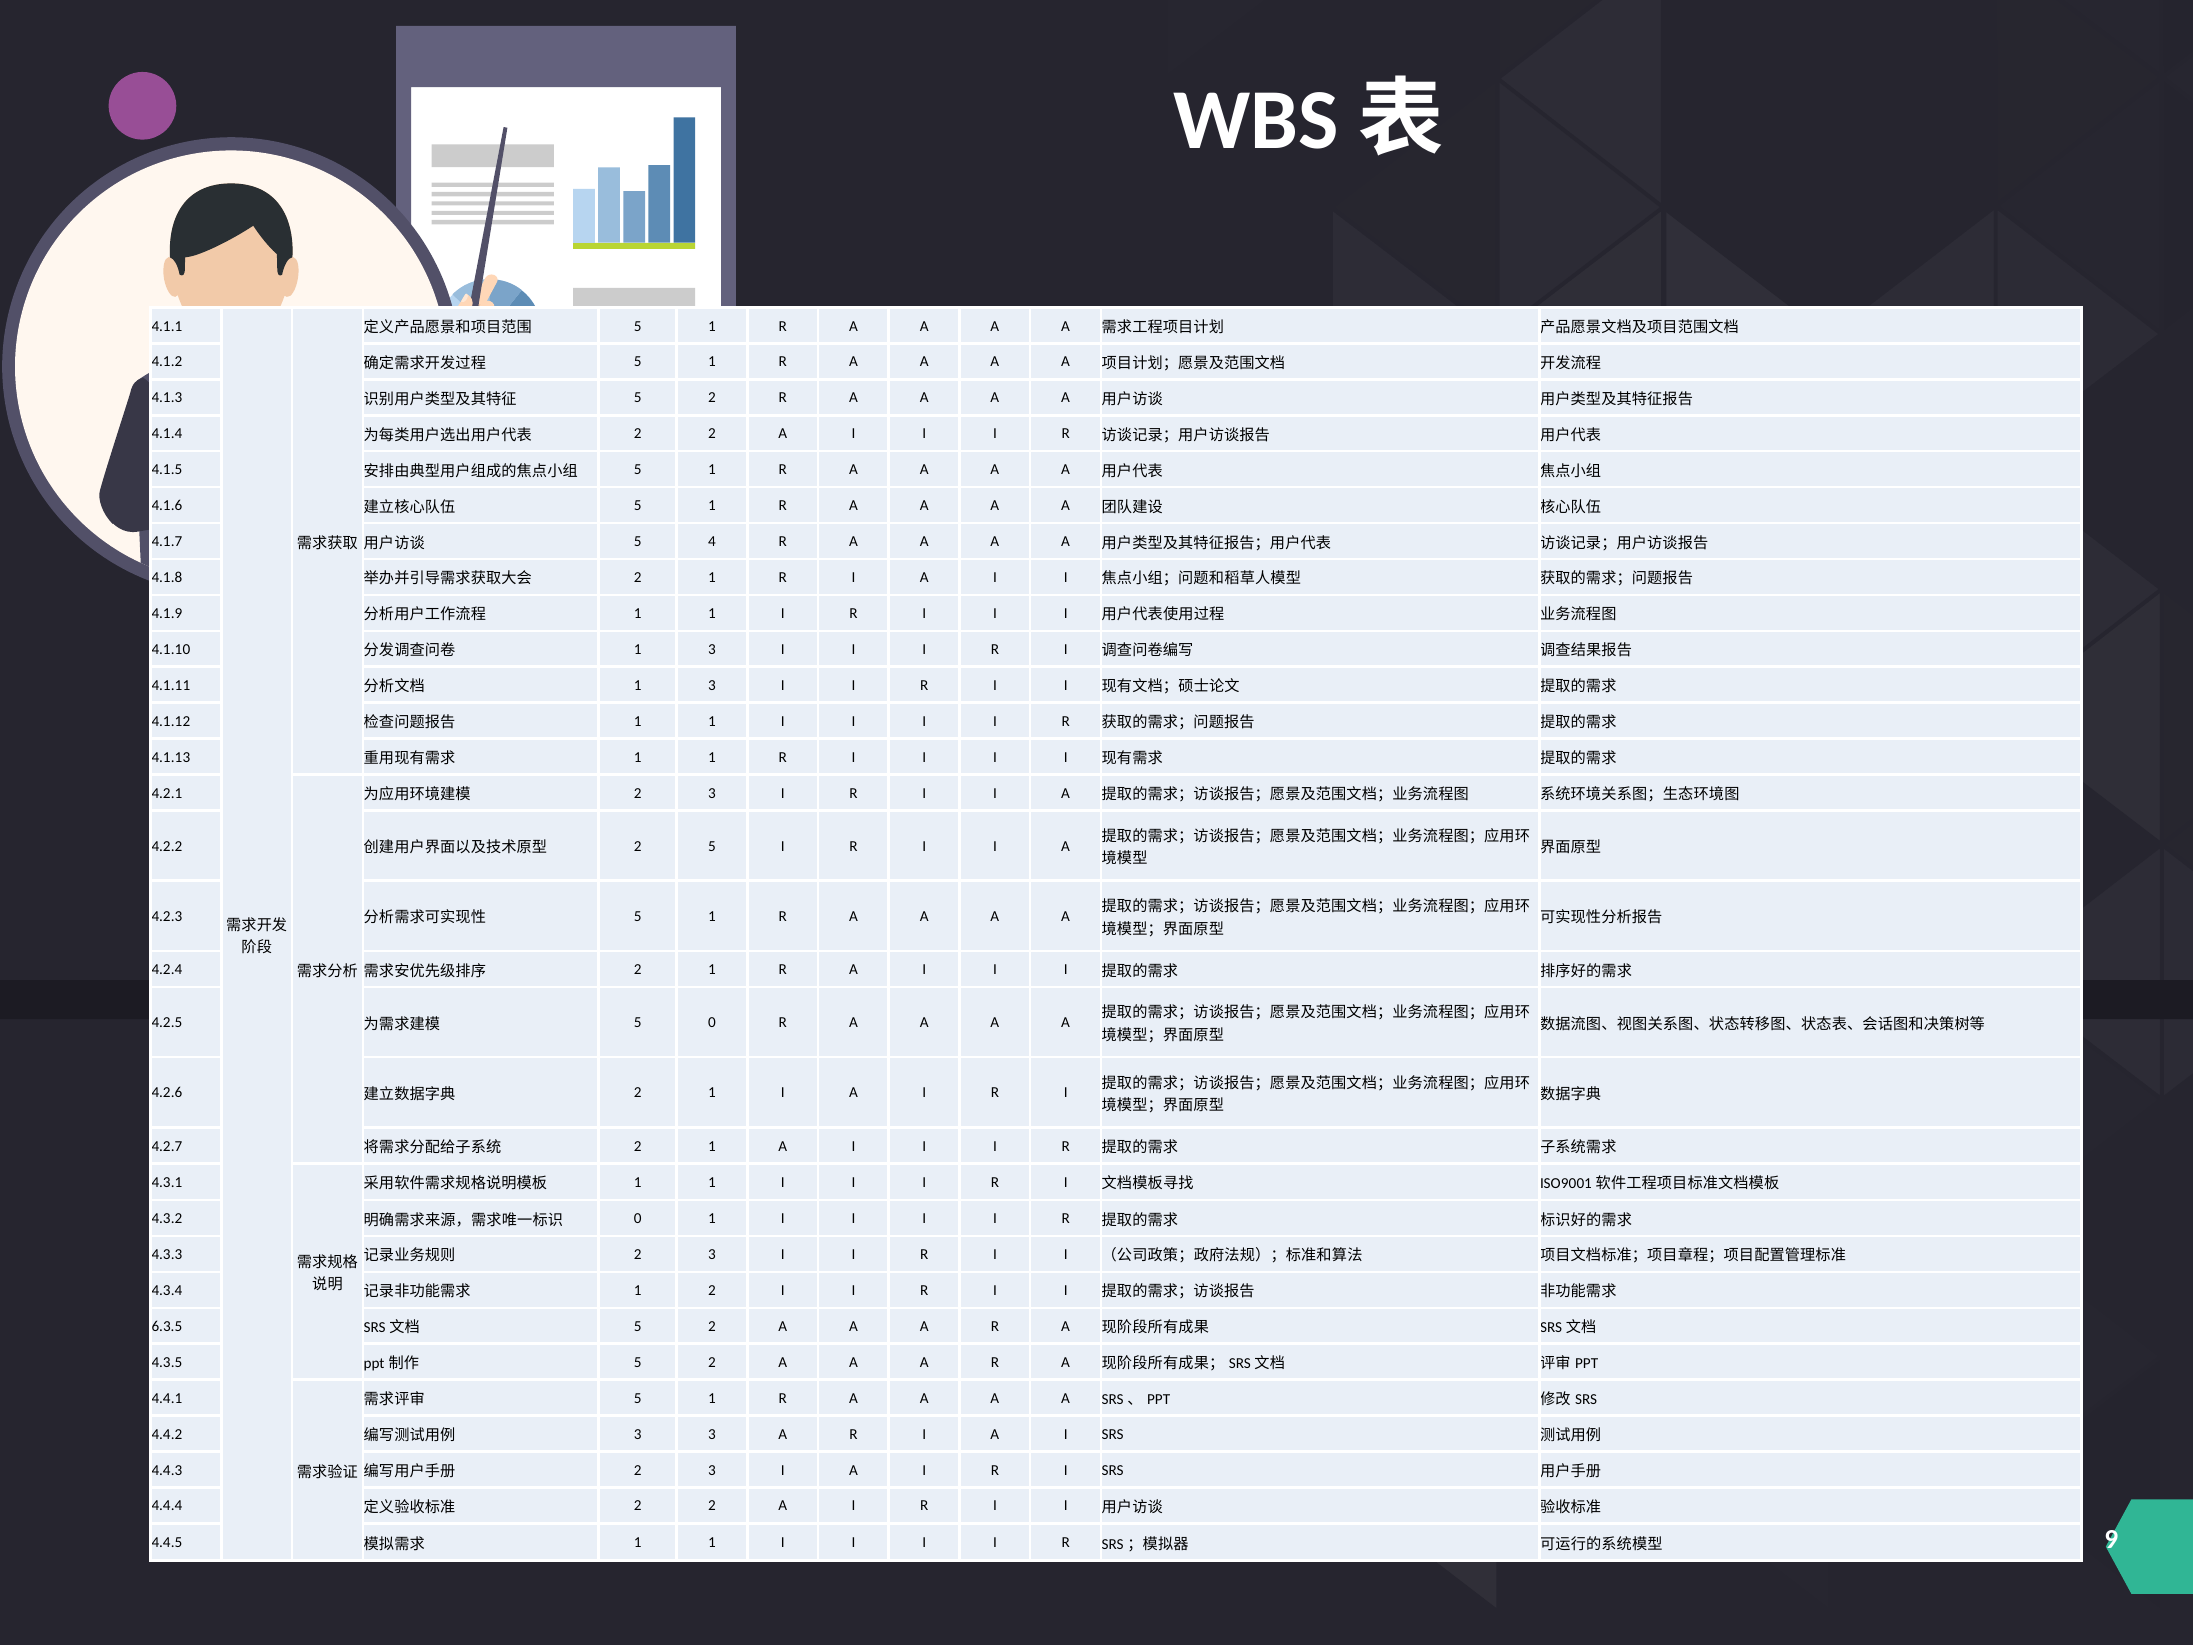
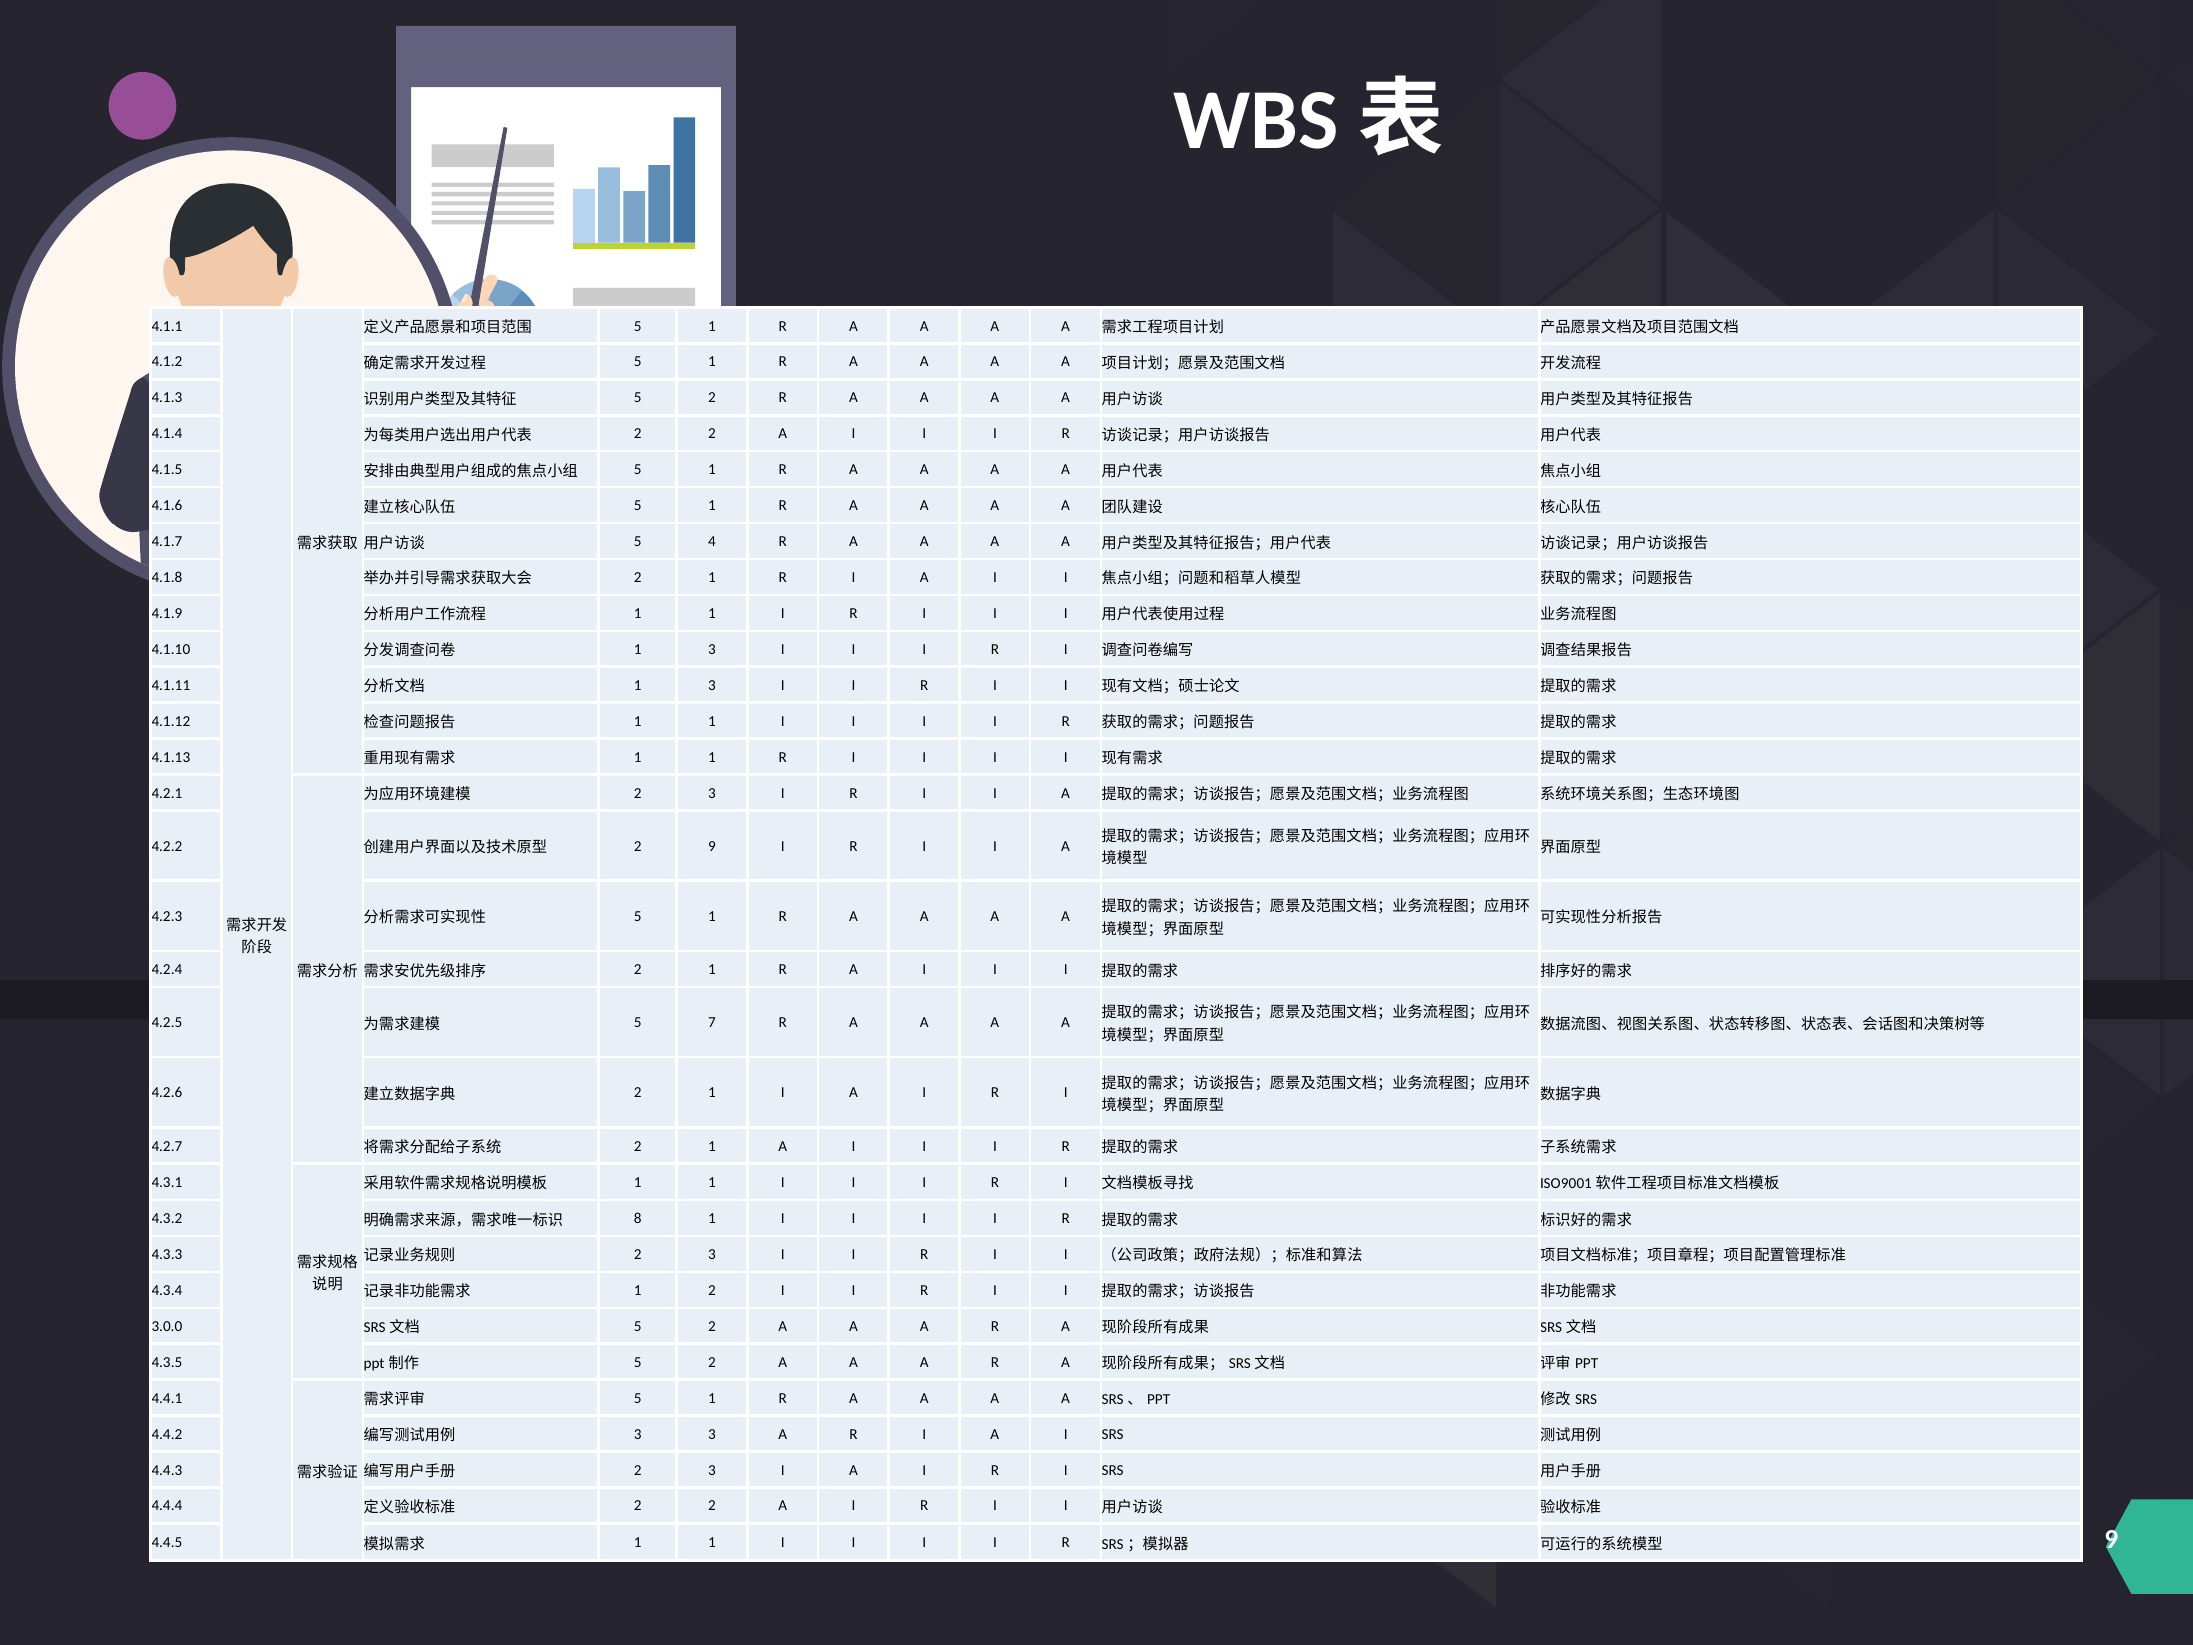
2 5: 5 -> 9 (712, 846)
5 0: 0 -> 7 (712, 1023)
0: 0 -> 8 (638, 1218)
6.3.5: 6.3.5 -> 3.0.0 (167, 1326)
